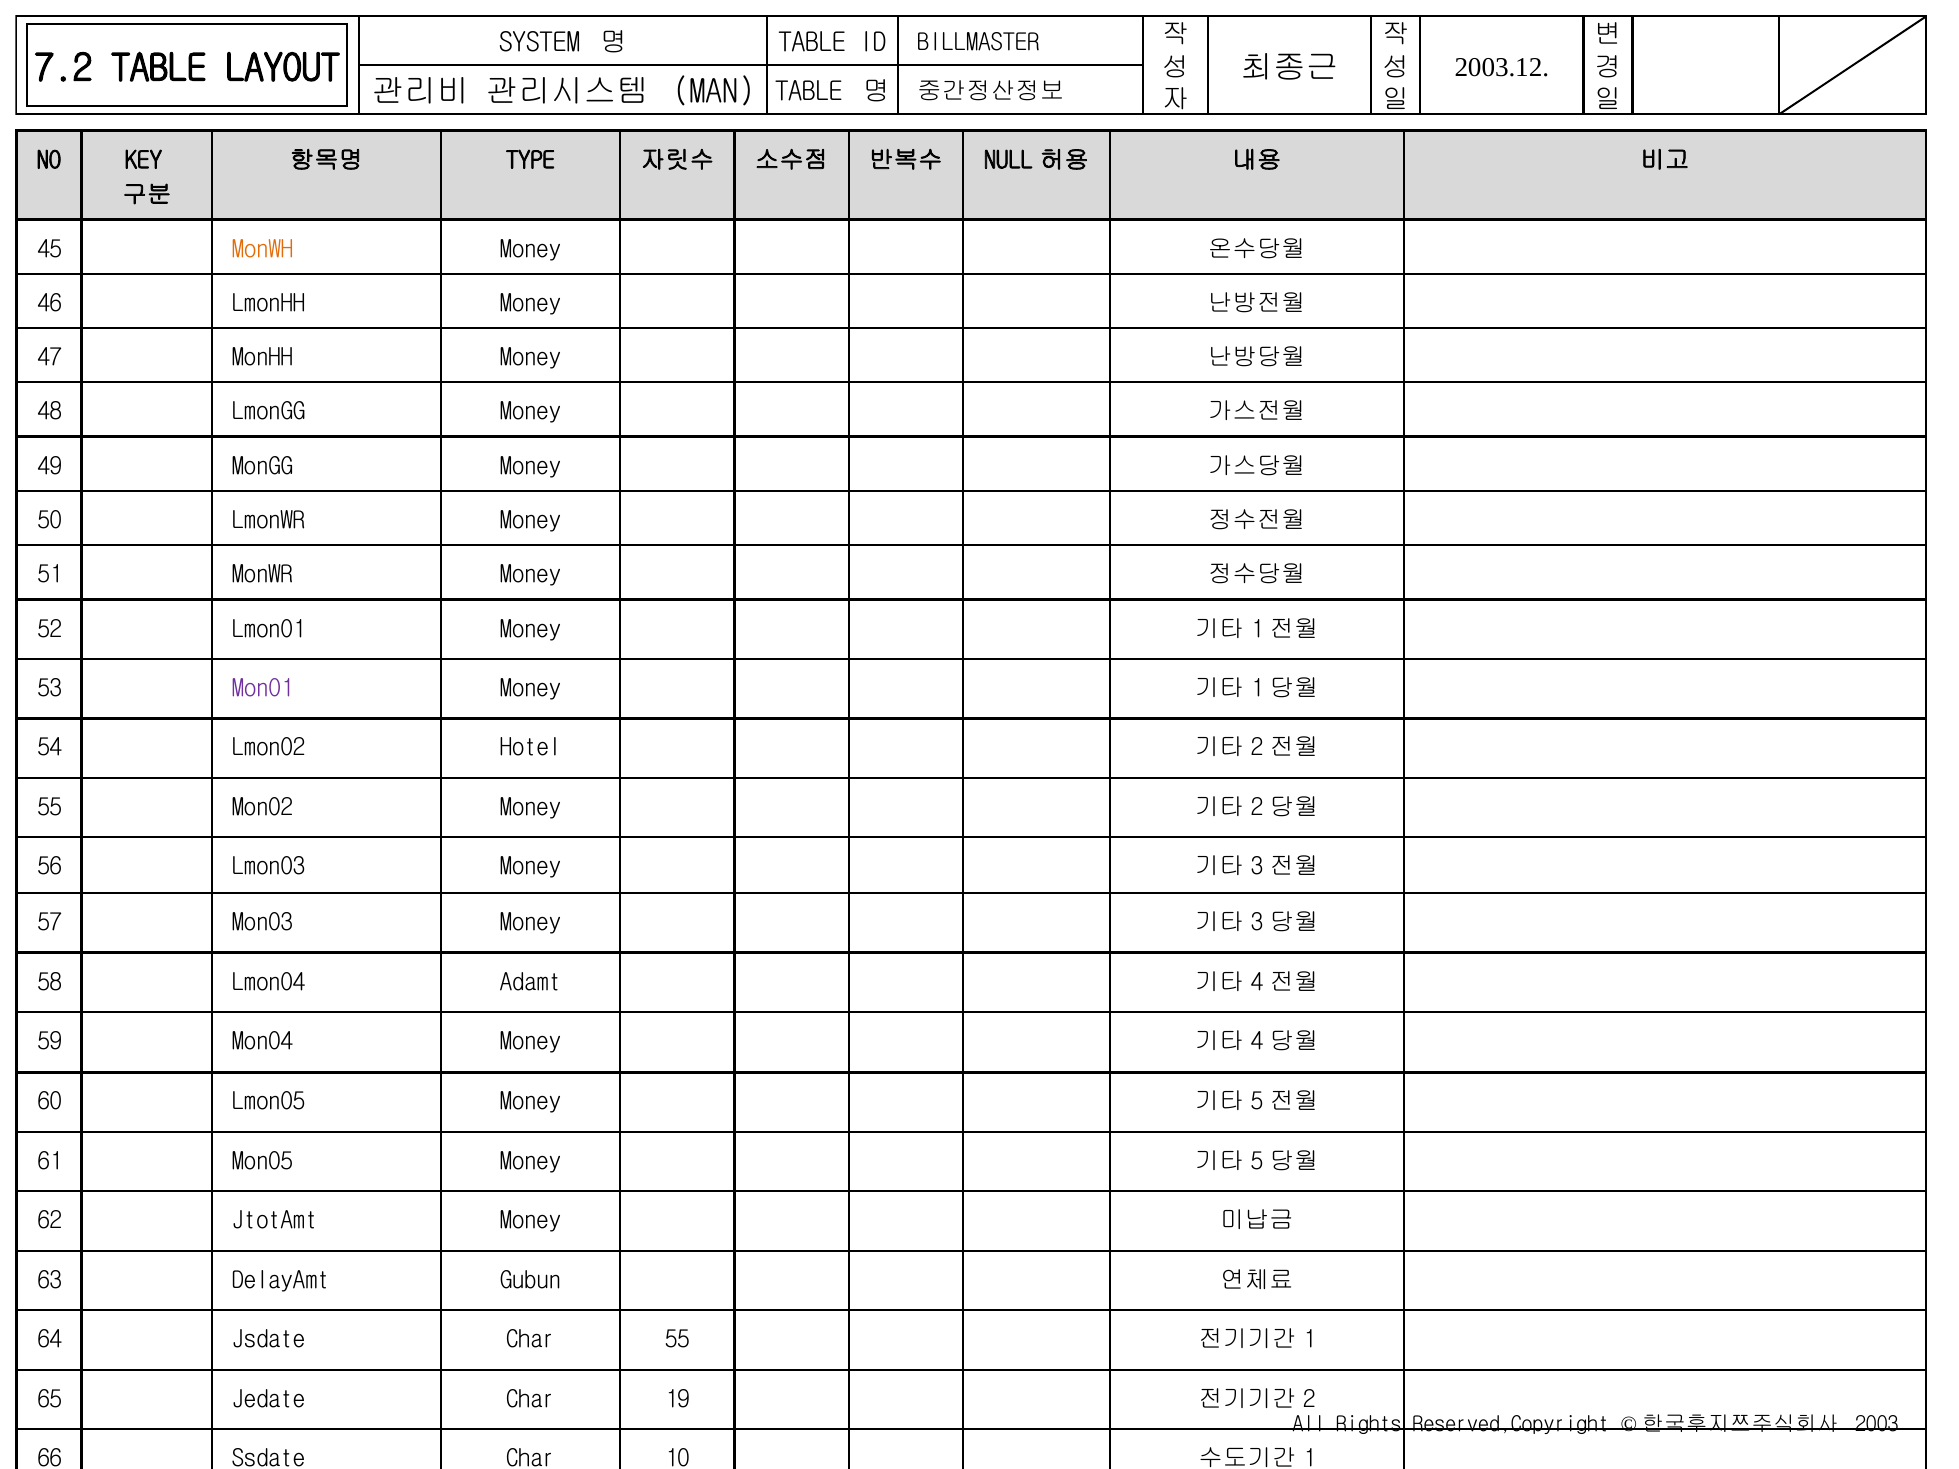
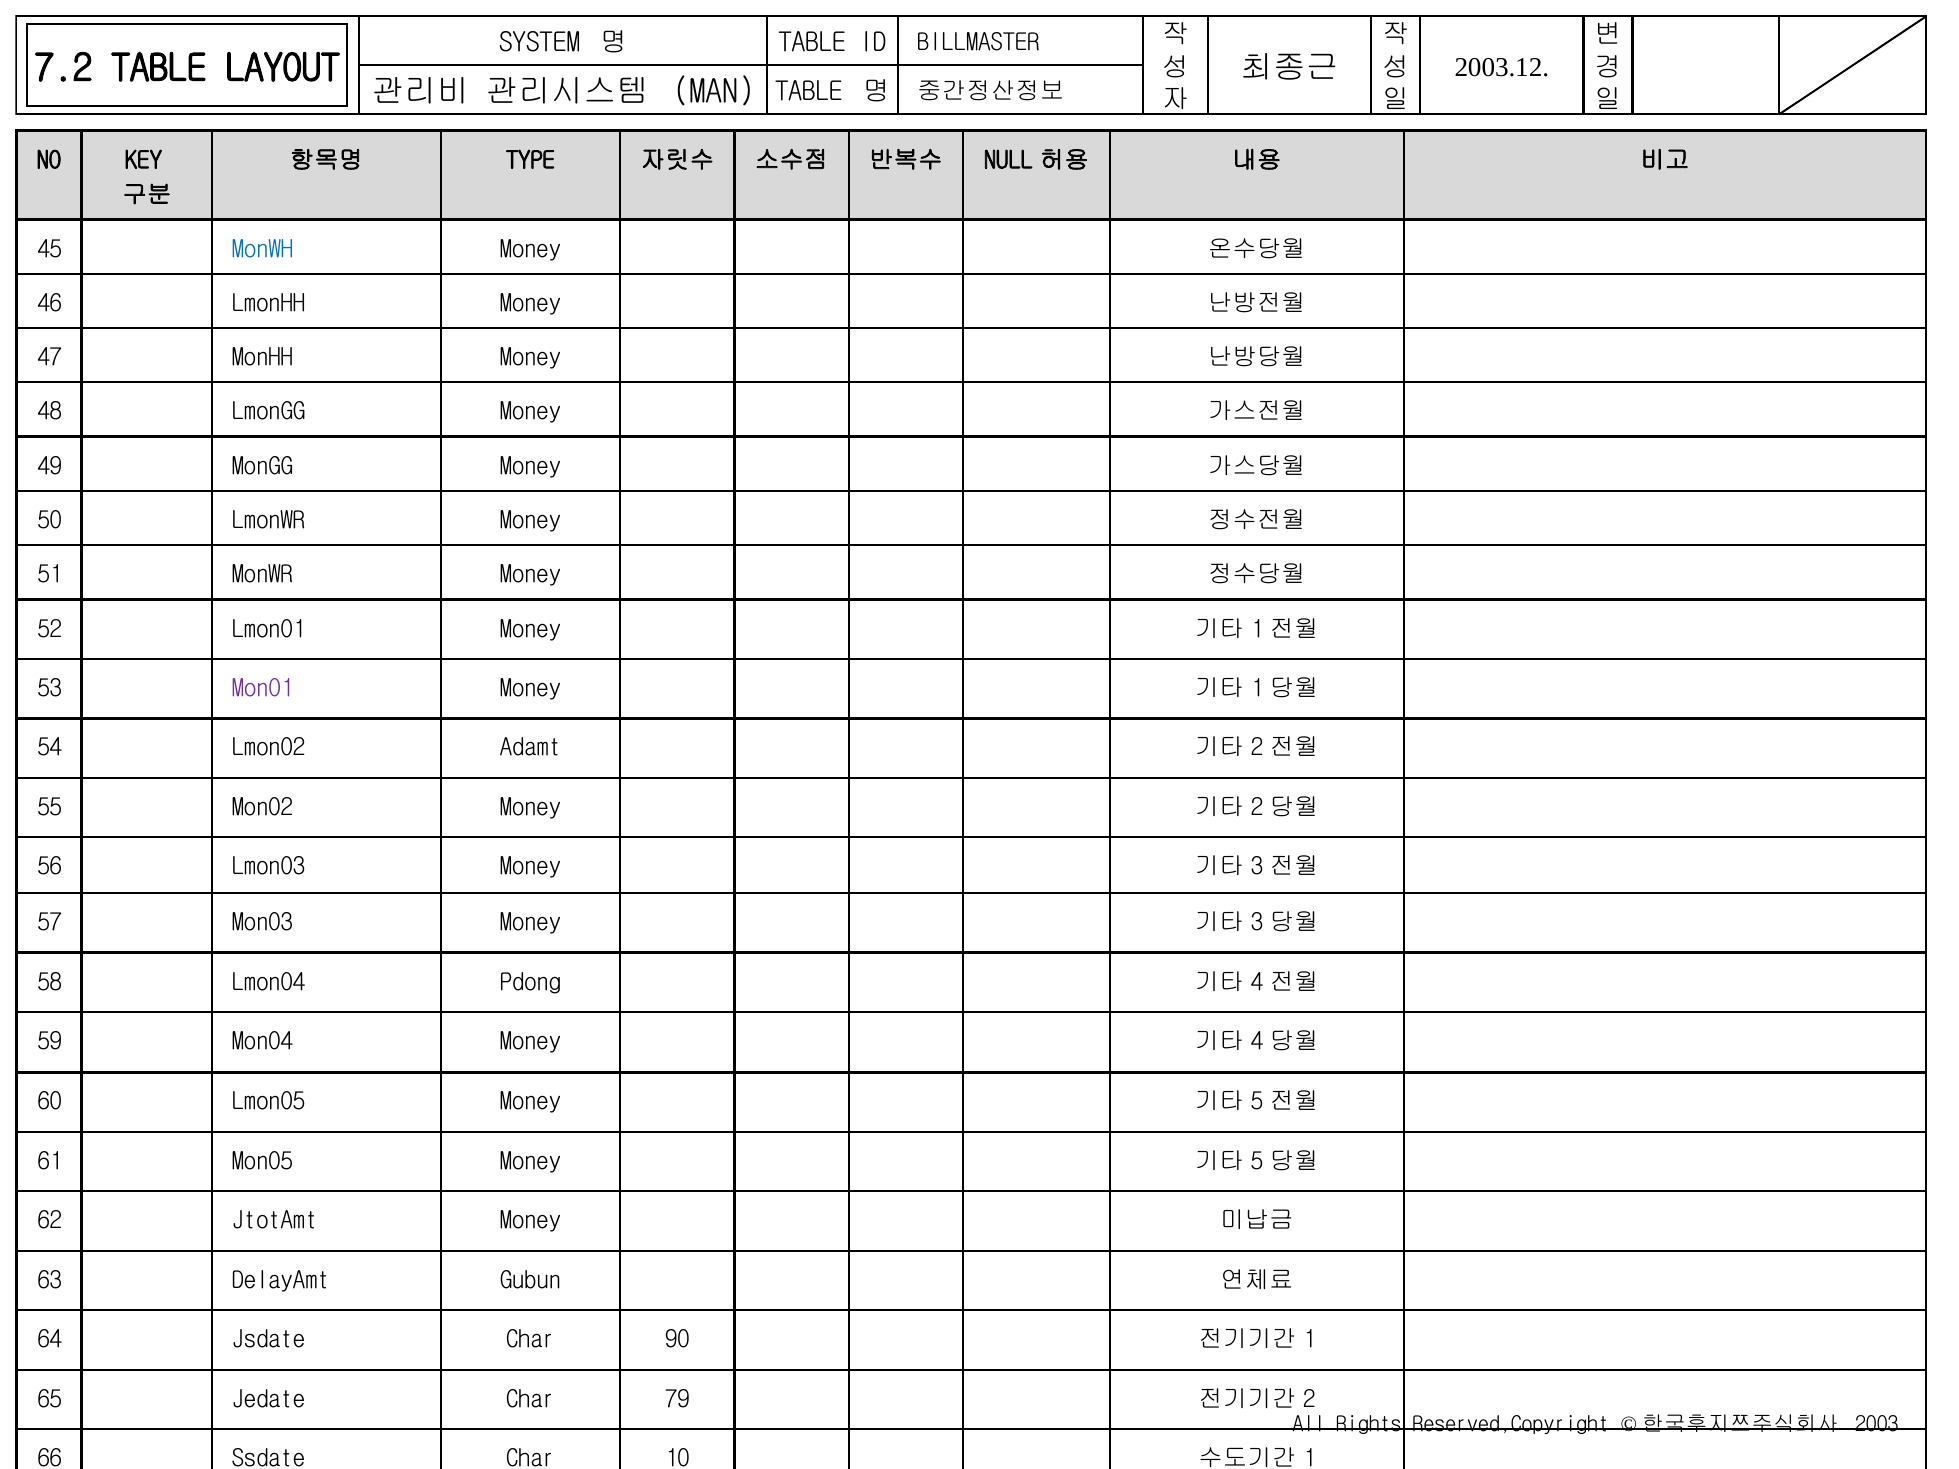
MonWH colour: orange -> blue (262, 249)
Hotel: Hotel -> Adamt (531, 748)
Adamt: Adamt -> Pdong (531, 982)
Char 55: 55 -> 90 (677, 1340)
19: 19 -> 79 (677, 1399)
